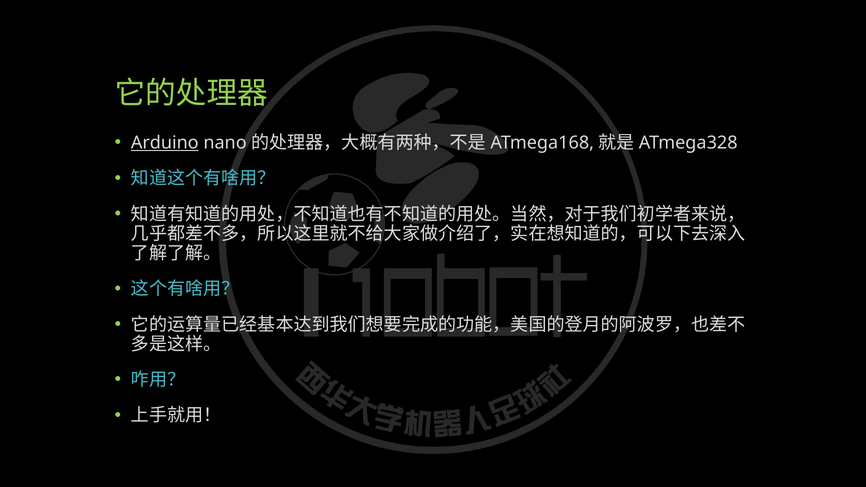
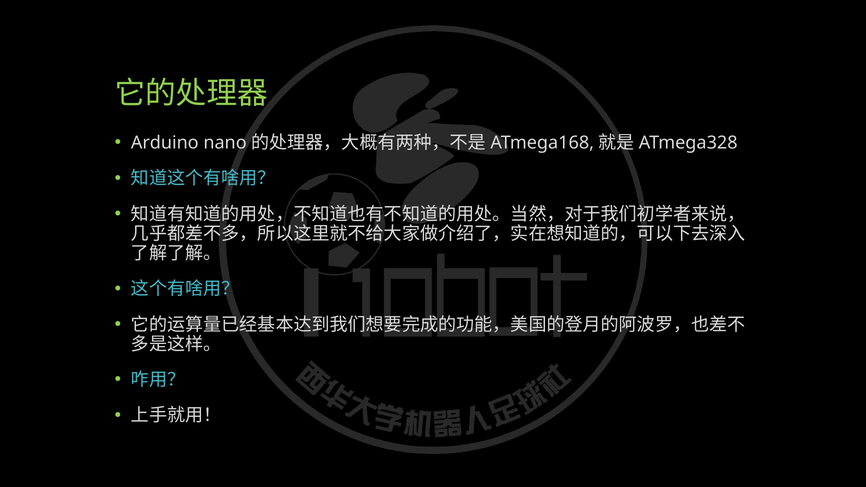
Arduino underline: present -> none (165, 143)
